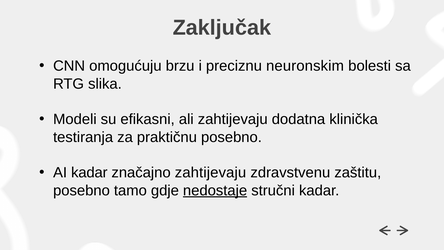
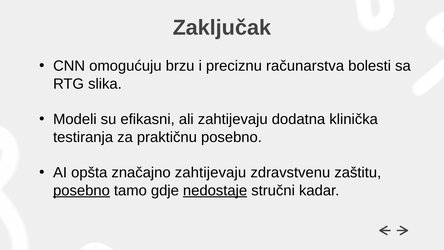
neuronskim: neuronskim -> računarstva (305, 66)
AI kadar: kadar -> opšta (89, 173)
posebno underline: none -> present (81, 190)
